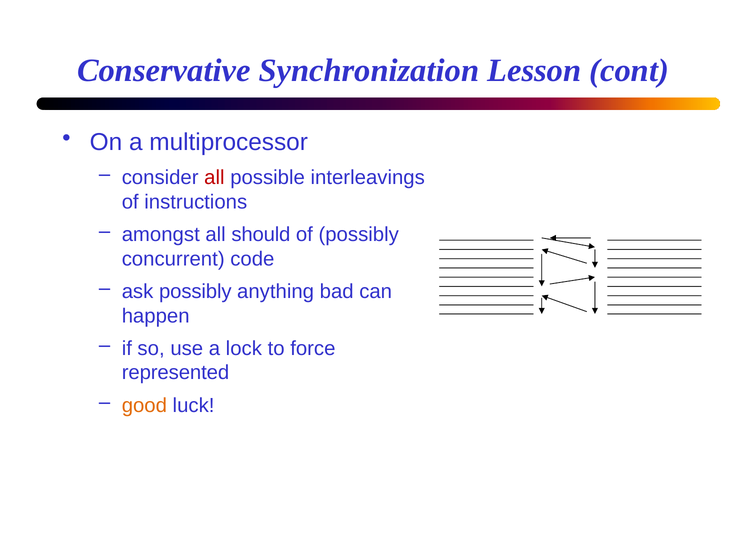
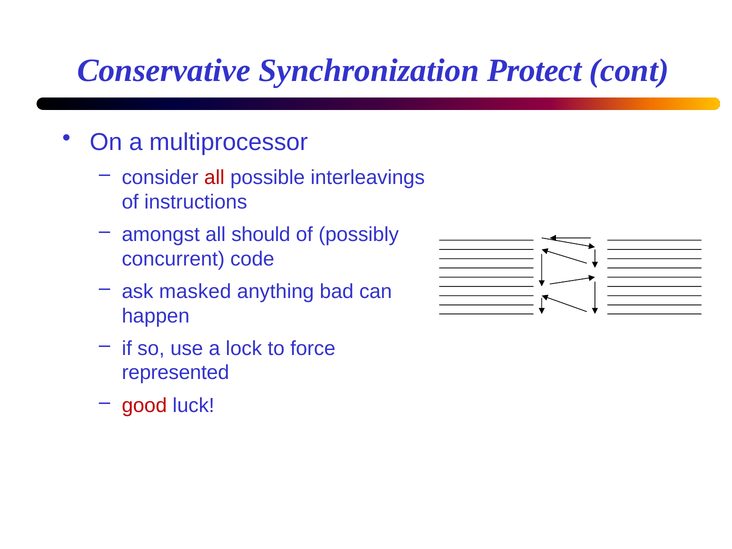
Lesson: Lesson -> Protect (534, 71)
ask possibly: possibly -> masked (195, 291)
good colour: orange -> red (144, 405)
